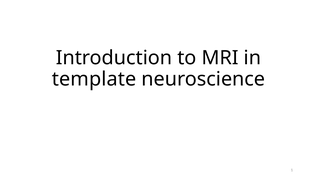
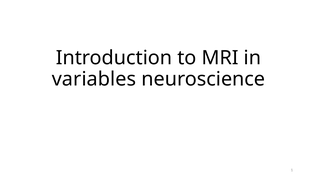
template: template -> variables (94, 79)
